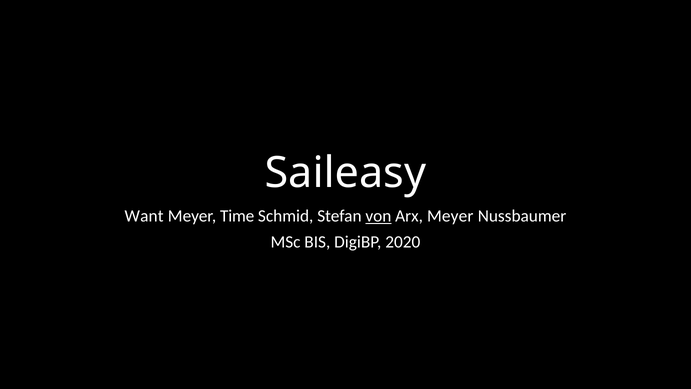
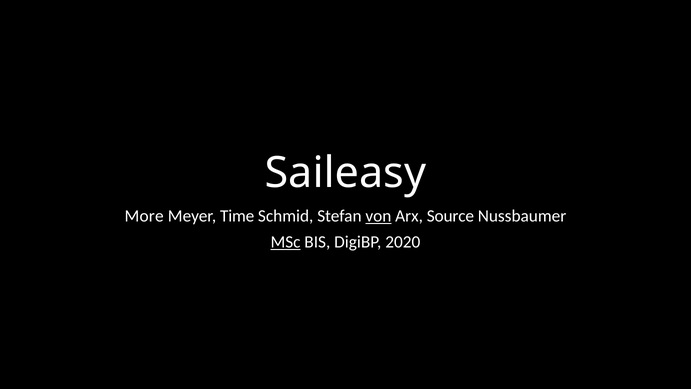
Want: Want -> More (144, 216)
Arx Meyer: Meyer -> Source (450, 216)
MSc underline: none -> present (286, 242)
